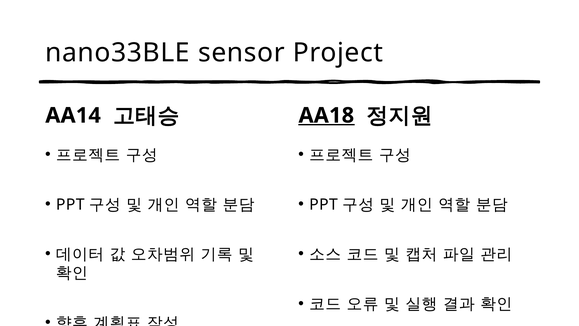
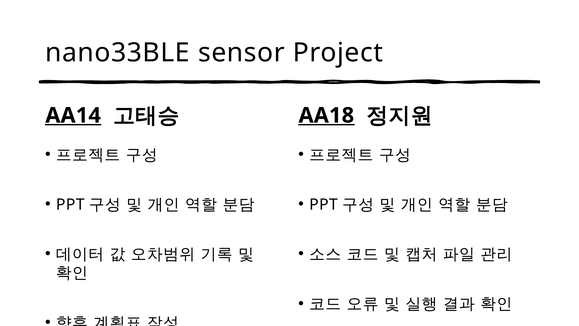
AA14 underline: none -> present (73, 115)
